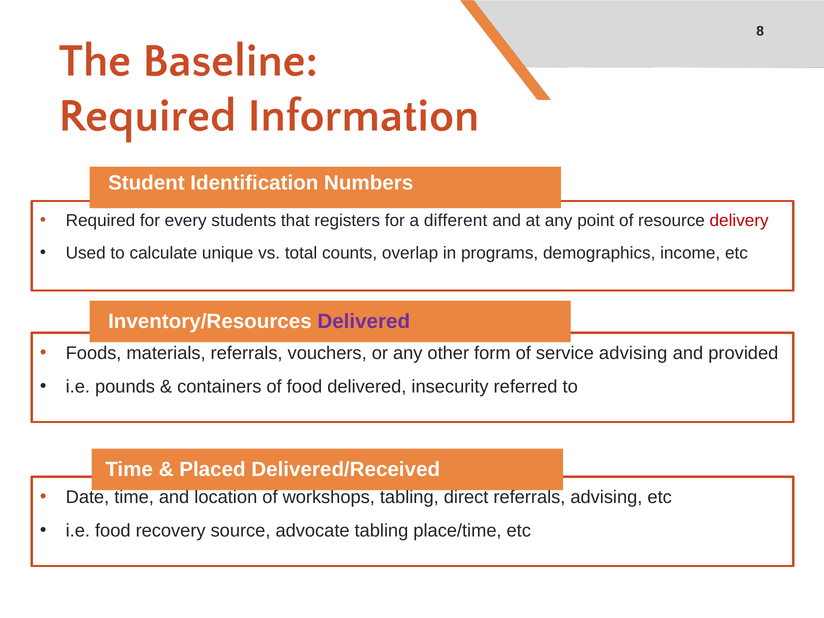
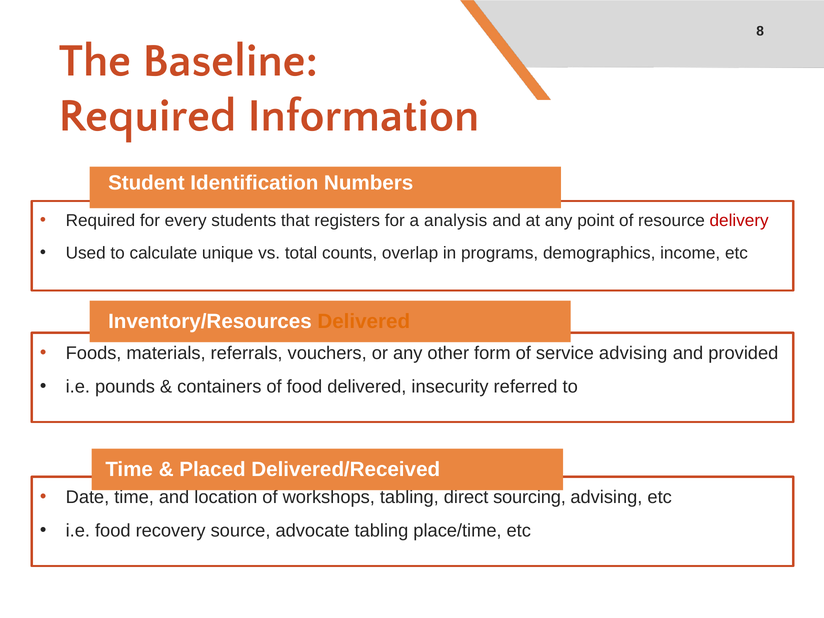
different: different -> analysis (456, 221)
Delivered colour: purple -> orange (364, 321)
direct referrals: referrals -> sourcing (529, 497)
